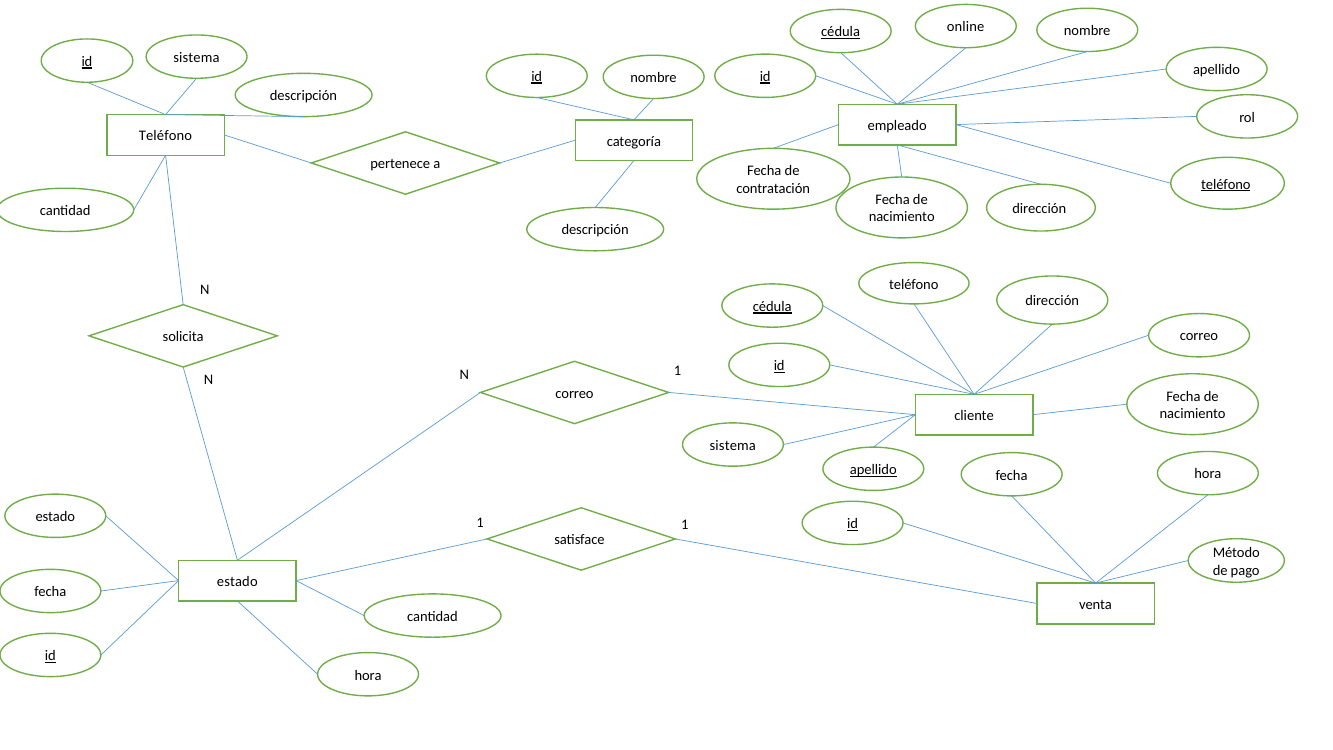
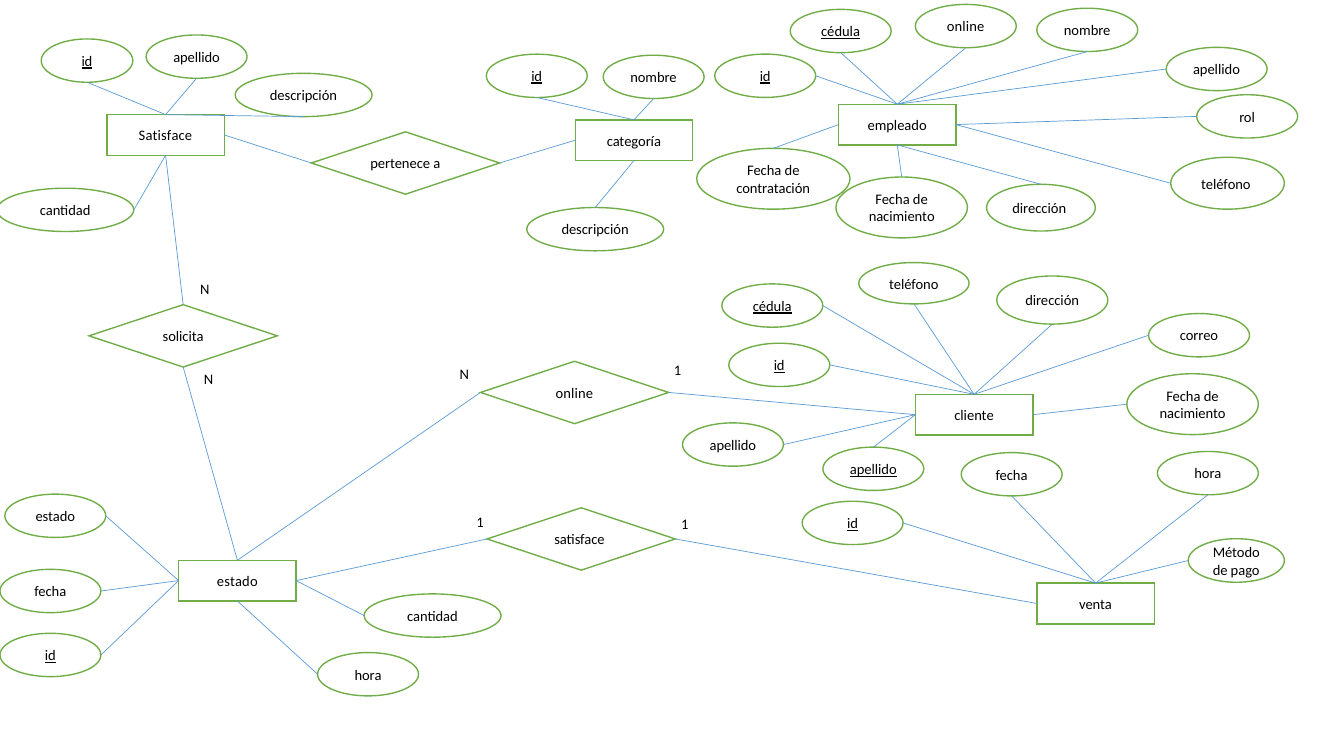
id sistema: sistema -> apellido (196, 58)
Teléfono: Teléfono -> Satisface (165, 136)
teléfono underline: present -> none (1226, 184)
correo: correo -> online (574, 393)
sistema: sistema -> apellido (733, 445)
